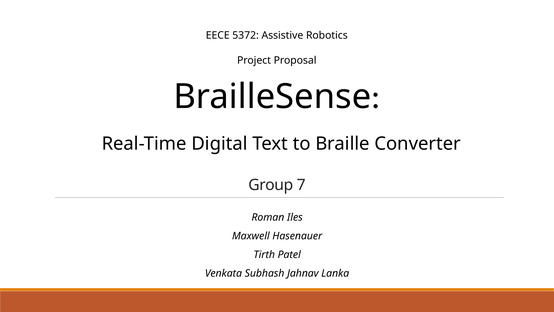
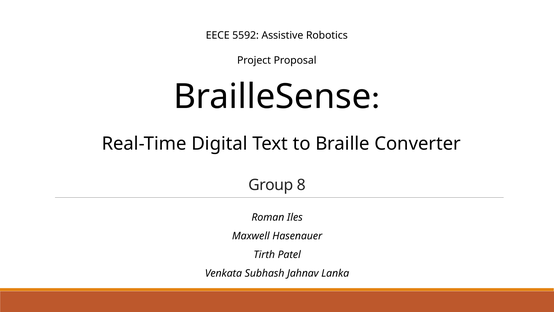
5372: 5372 -> 5592 (246, 35)
7: 7 -> 8 (301, 185)
